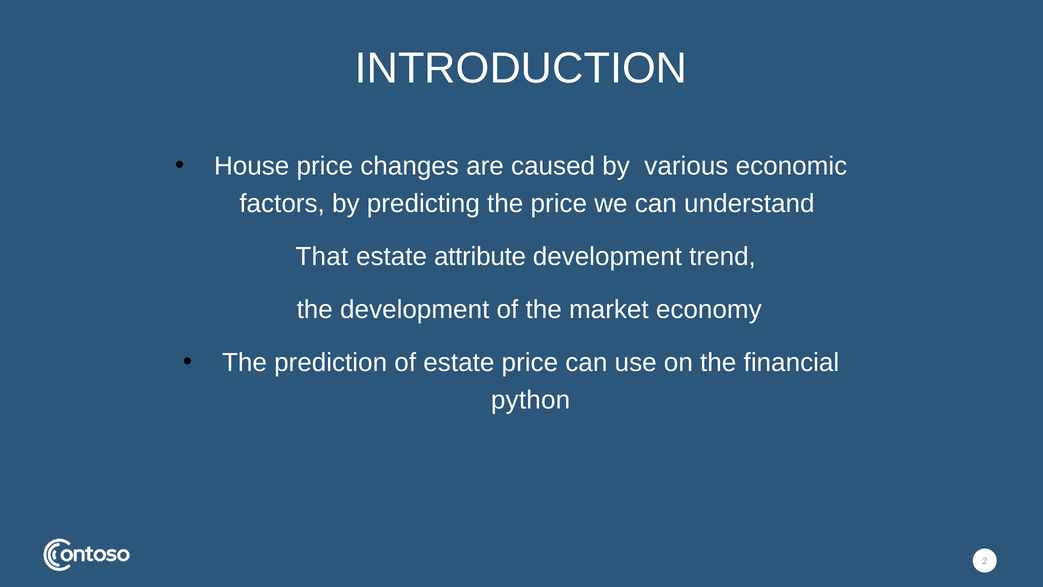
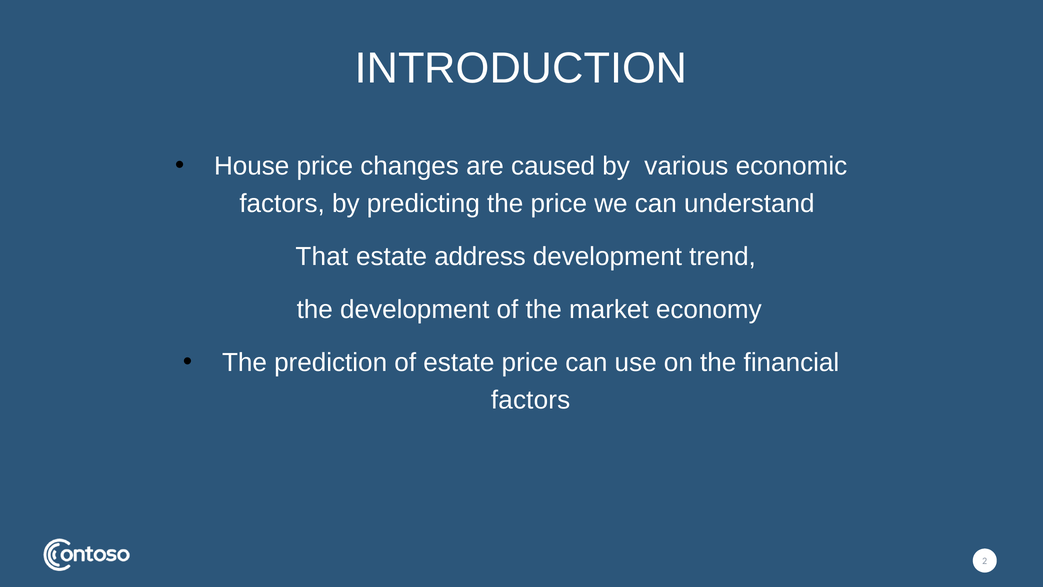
attribute: attribute -> address (480, 257)
python: python -> factors (531, 400)
